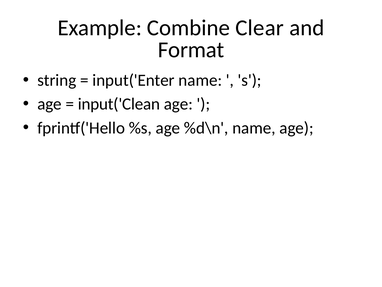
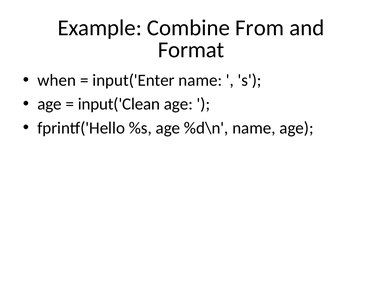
Clear: Clear -> From (260, 28)
string: string -> when (57, 80)
